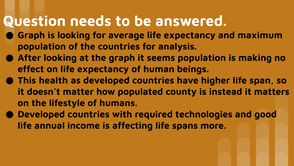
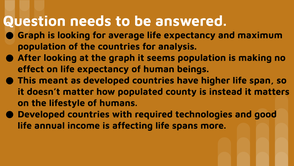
health: health -> meant (53, 80)
